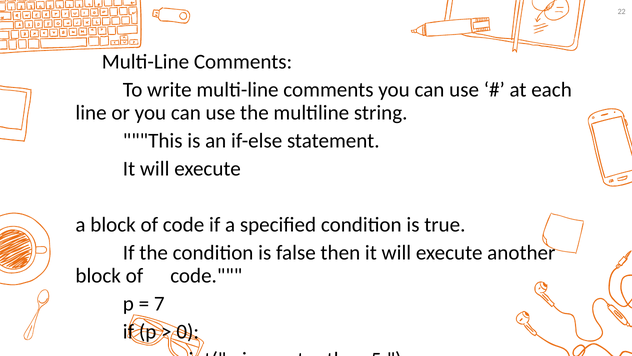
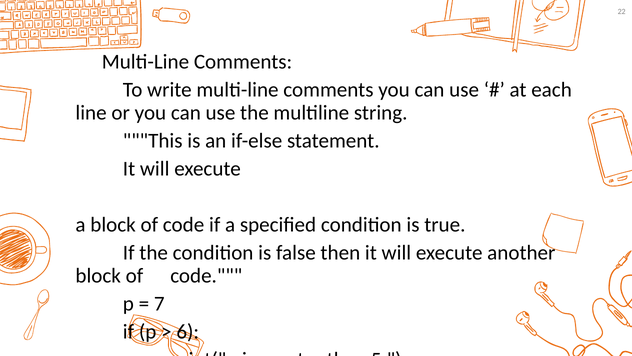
0: 0 -> 6 (188, 331)
